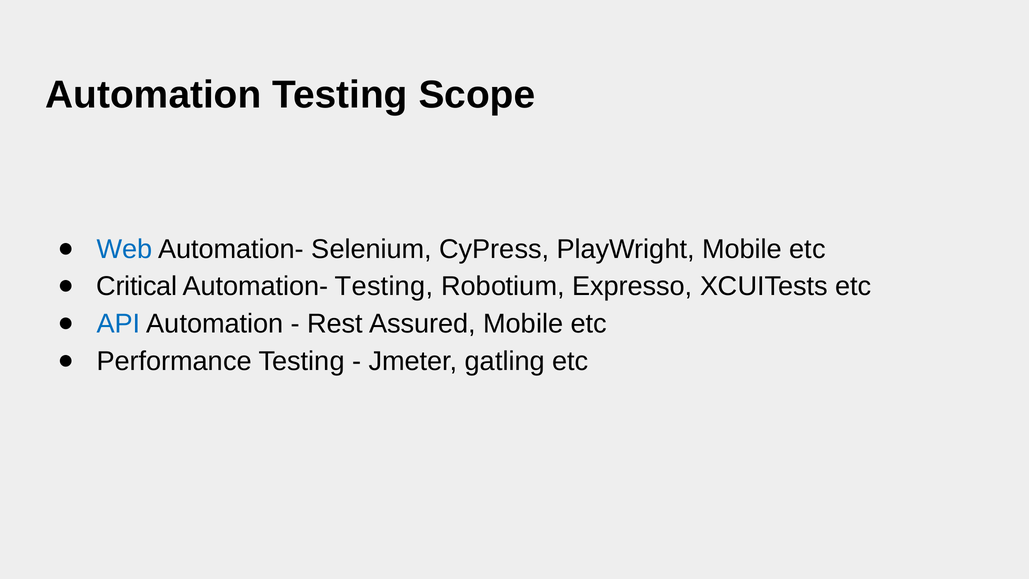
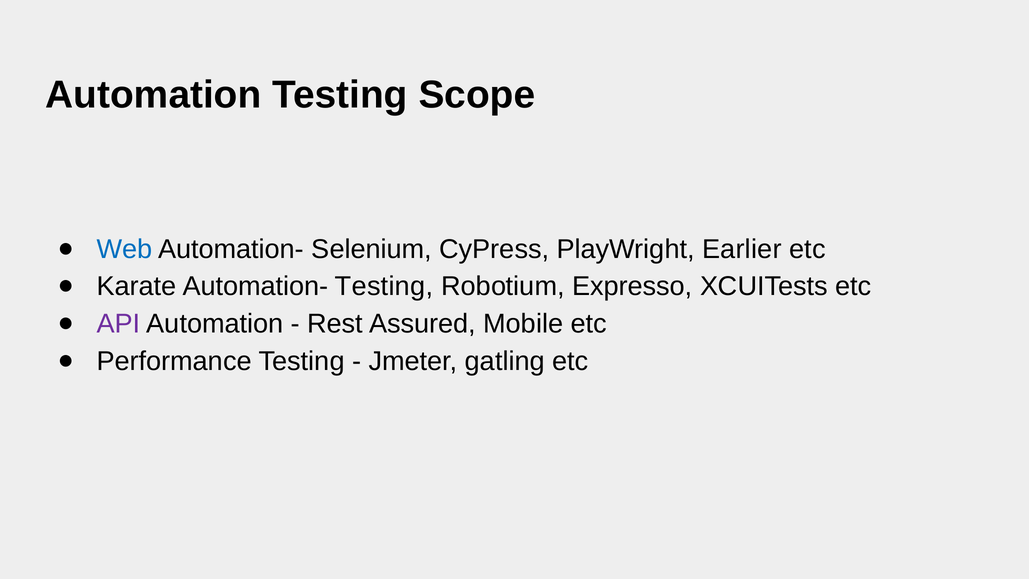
PlayWright Mobile: Mobile -> Earlier (742, 249)
Critical: Critical -> Karate (137, 286)
API colour: blue -> purple (119, 324)
